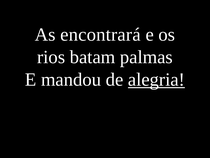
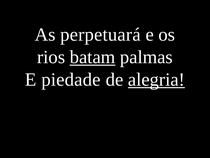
encontrará: encontrará -> perpetuará (100, 35)
batam underline: none -> present (93, 57)
mandou: mandou -> piedade (71, 79)
